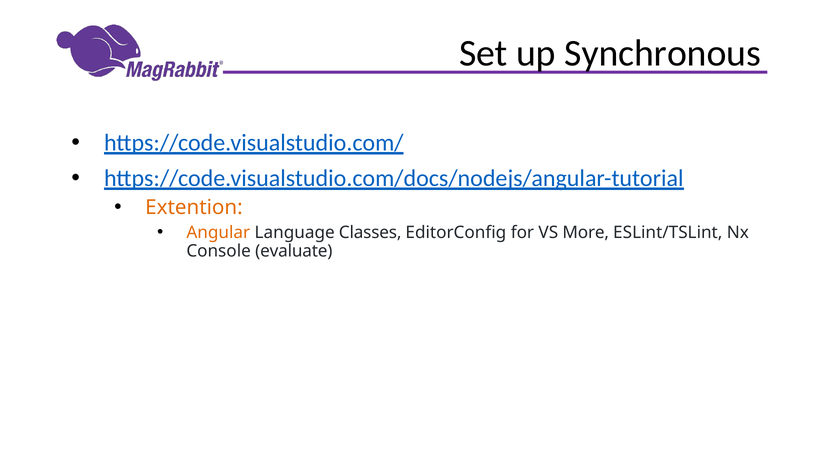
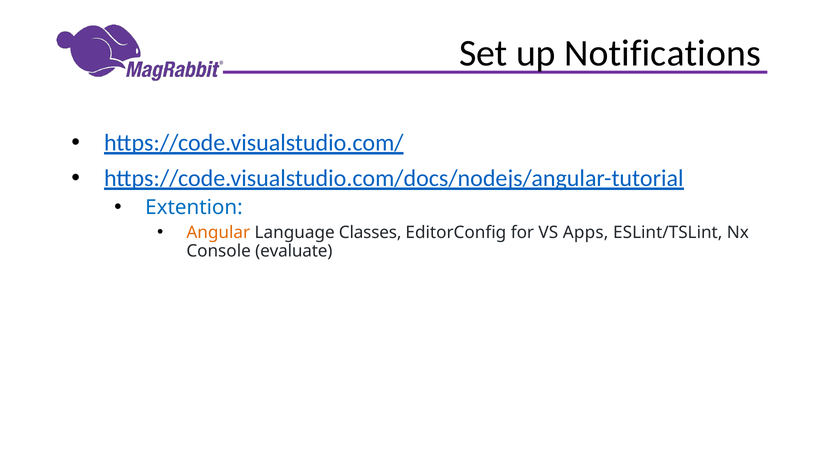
Synchronous: Synchronous -> Notifications (663, 53)
Extention colour: orange -> blue (194, 207)
More: More -> Apps (586, 232)
